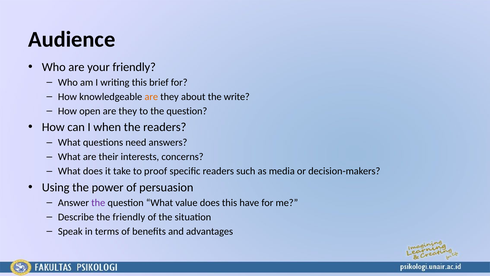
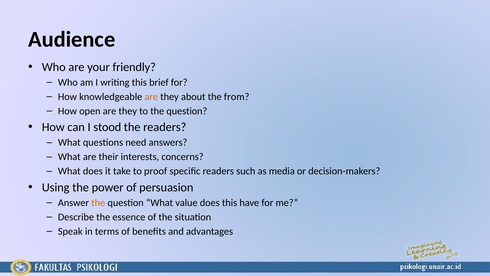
write: write -> from (237, 97)
when: when -> stood (107, 127)
the colour: purple -> orange (98, 202)
the friendly: friendly -> essence (129, 217)
